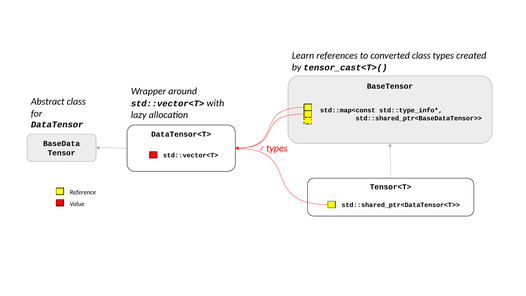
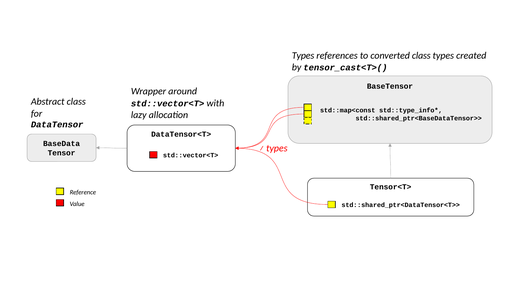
Learn: Learn -> Types (303, 55)
